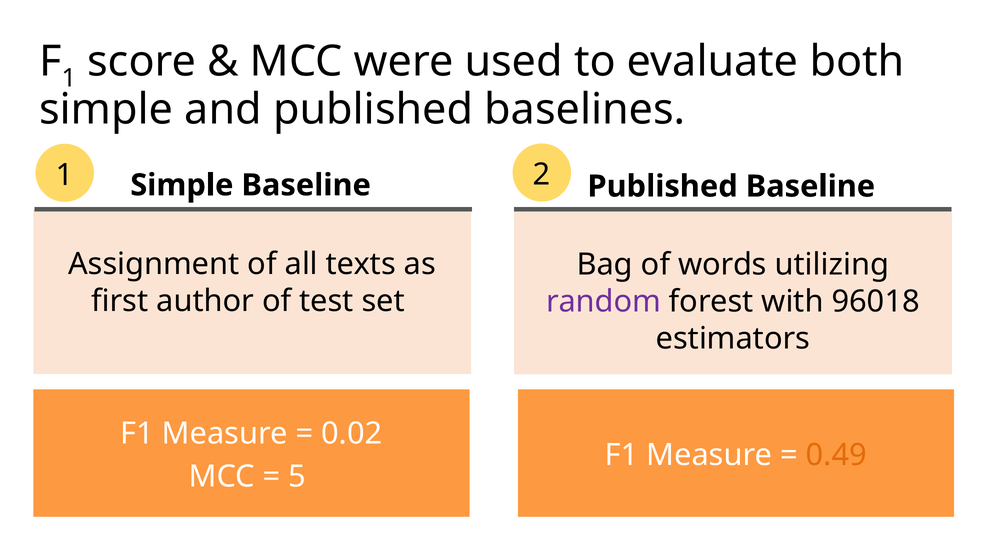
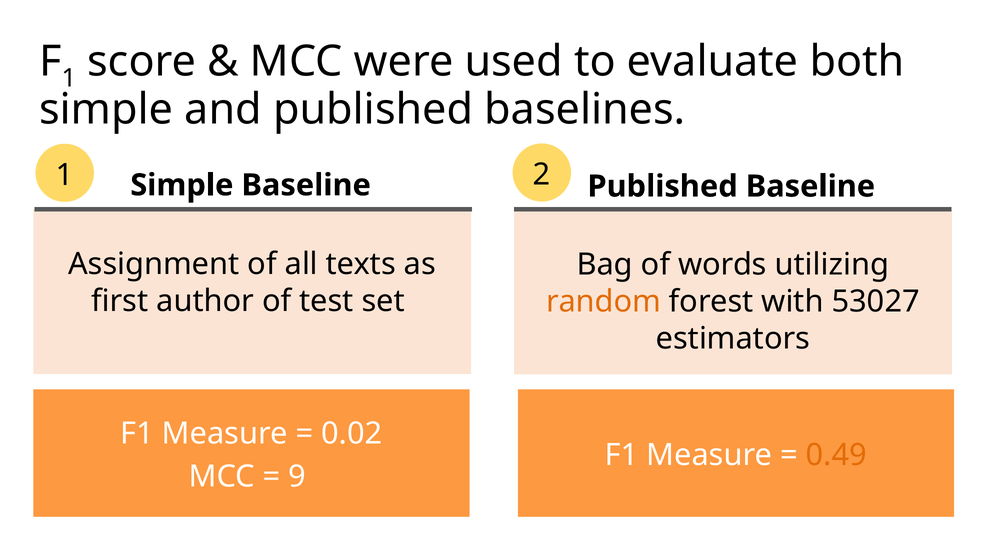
random colour: purple -> orange (604, 302)
96018: 96018 -> 53027 (876, 302)
5: 5 -> 9 (297, 477)
